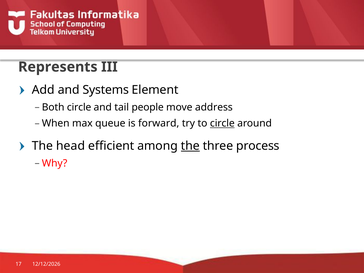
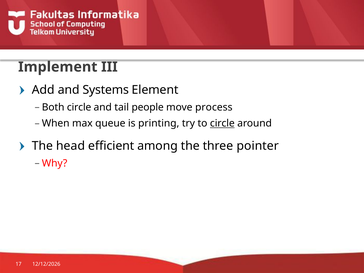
Represents: Represents -> Implement (58, 67)
address: address -> process (214, 107)
forward: forward -> printing (159, 123)
the underline: present -> none (190, 146)
process: process -> pointer (258, 146)
